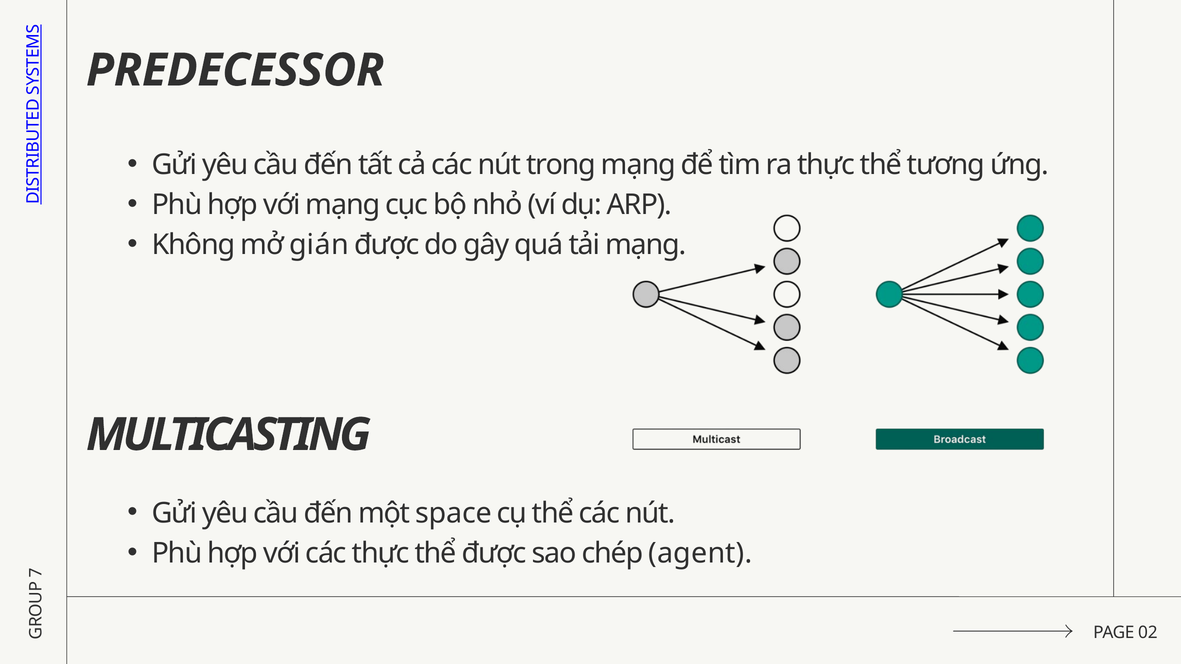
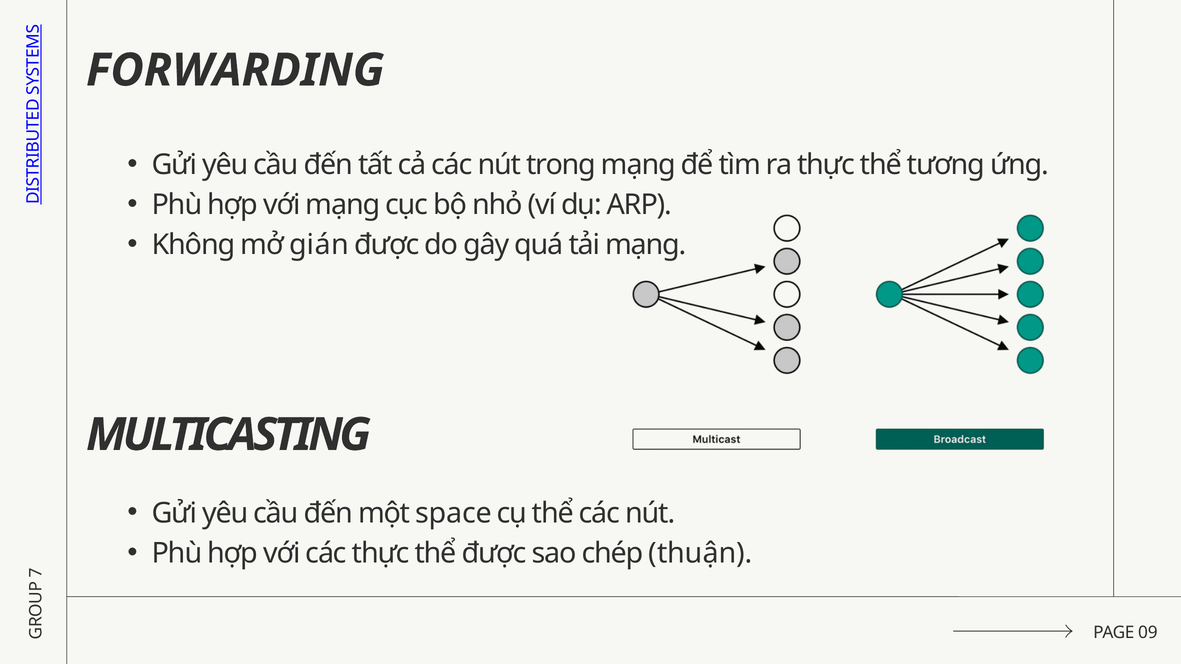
PREDECESSOR: PREDECESSOR -> FORWARDING (235, 70)
agent: agent -> thuận (700, 553)
02: 02 -> 09 (1148, 633)
